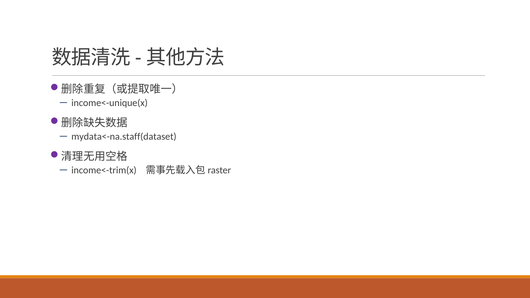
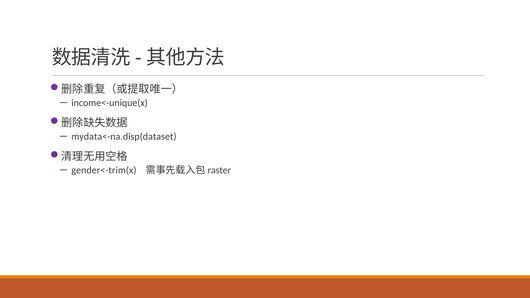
mydata<-na.staff(dataset: mydata<-na.staff(dataset -> mydata<-na.disp(dataset (124, 137)
income<-trim(x: income<-trim(x -> gender<-trim(x (104, 170)
